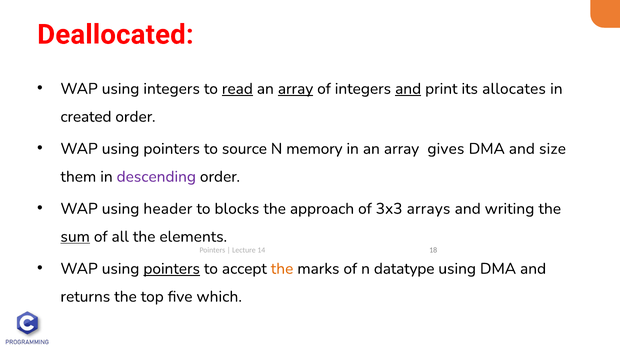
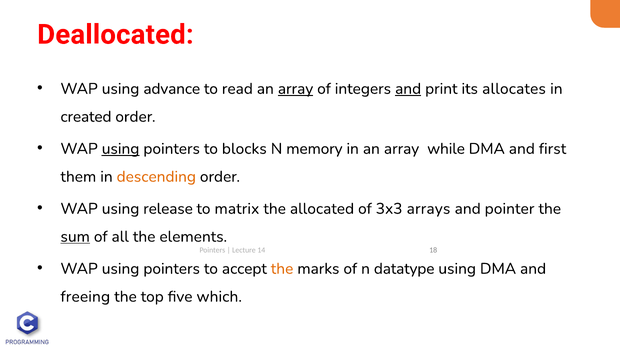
using integers: integers -> advance (172, 89)
read underline: present -> none (237, 89)
using underline: none -> present (121, 149)
source: source -> blocks (244, 149)
gives: gives -> while (446, 149)
size: size -> first (553, 149)
descending colour: purple -> orange (156, 176)
header: header -> release (168, 209)
blocks: blocks -> matrix (237, 209)
approach: approach -> allocated (322, 209)
writing: writing -> pointer (510, 209)
pointers underline: present -> none (172, 268)
returns: returns -> freeing (85, 296)
